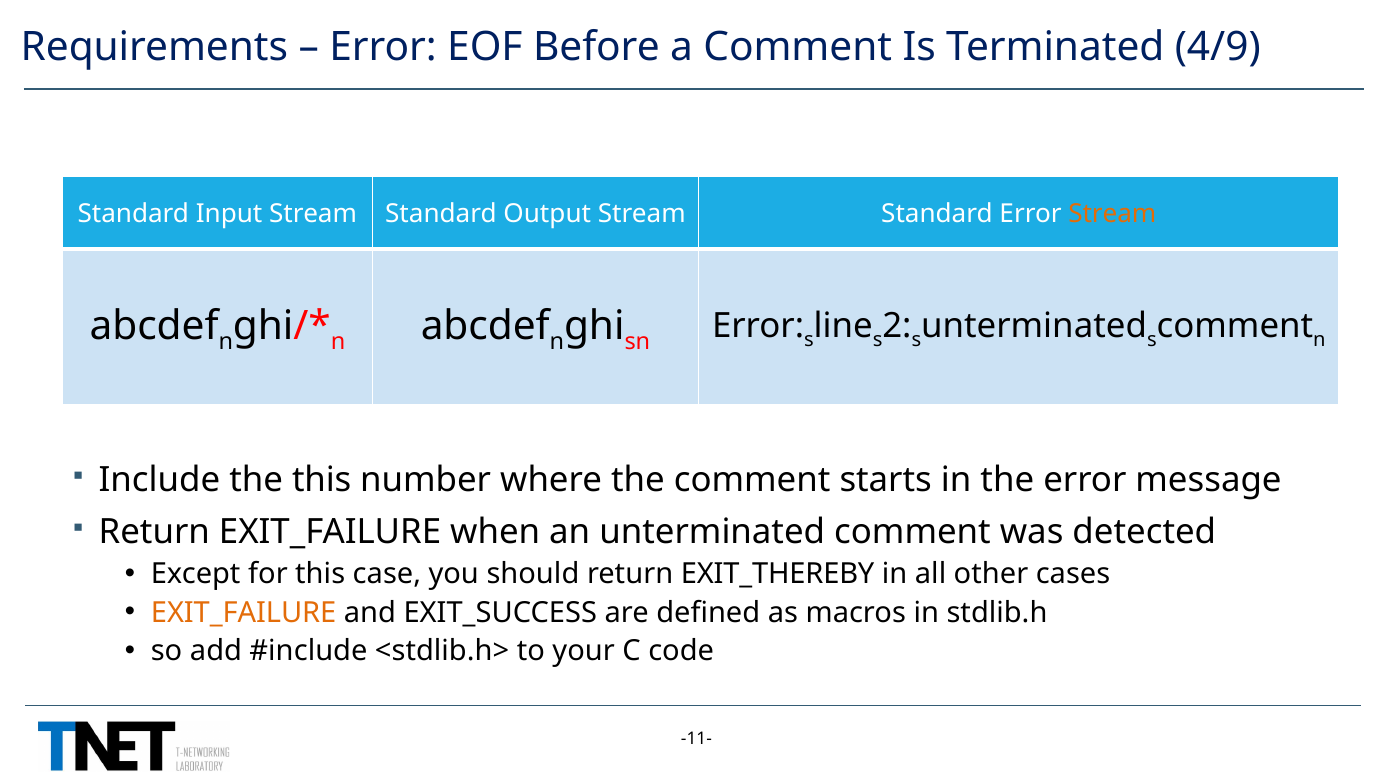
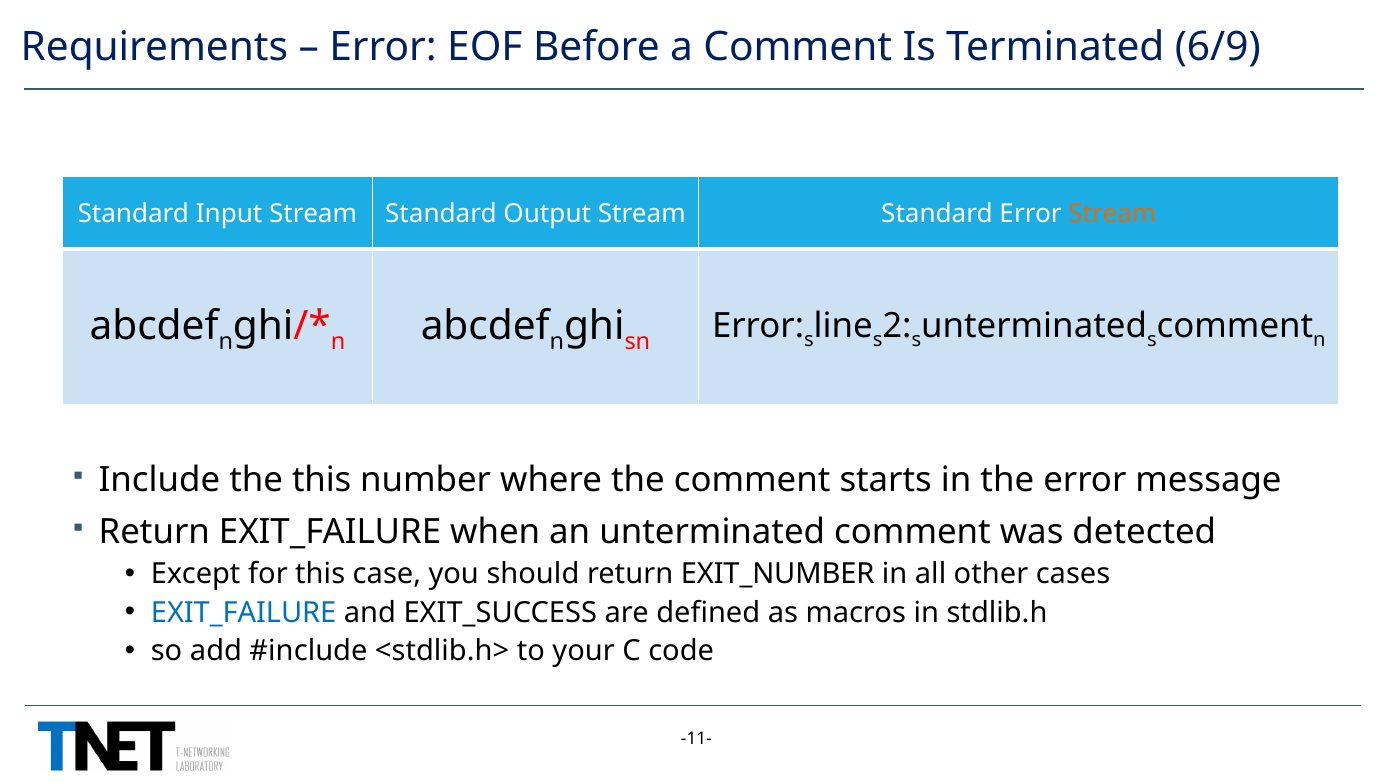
4/9: 4/9 -> 6/9 (1218, 47)
EXIT_THEREBY: EXIT_THEREBY -> EXIT_NUMBER (778, 574)
EXIT_FAILURE colour: orange -> blue (244, 613)
